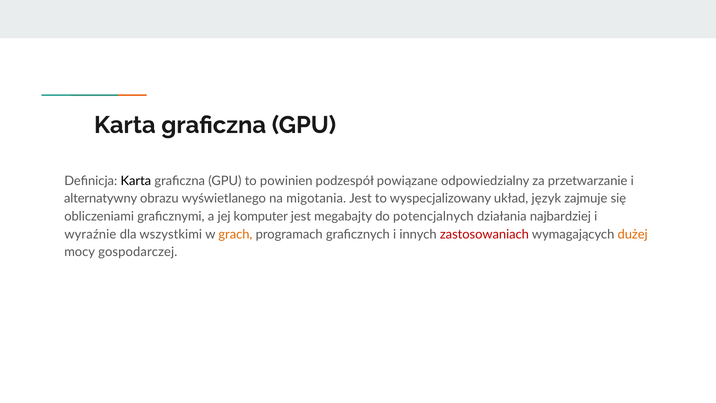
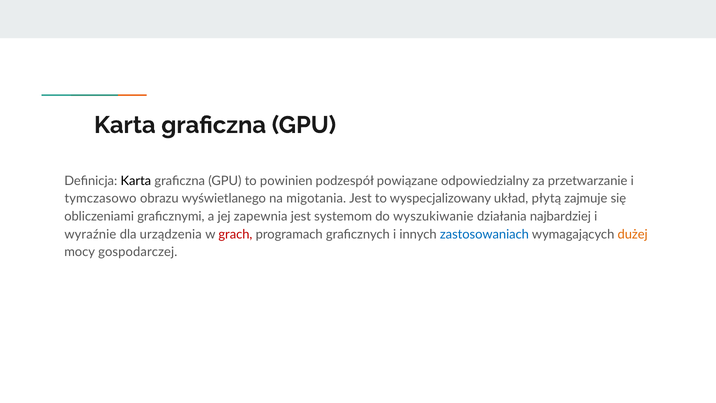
alternatywny: alternatywny -> tymczasowo (101, 199)
język: język -> płytą (546, 199)
komputer: komputer -> zapewnia (261, 216)
megabajty: megabajty -> systemom (343, 216)
potencjalnych: potencjalnych -> wyszukiwanie (433, 216)
wszystkimi: wszystkimi -> urządzenia (171, 234)
grach colour: orange -> red (235, 234)
zastosowaniach colour: red -> blue (484, 234)
